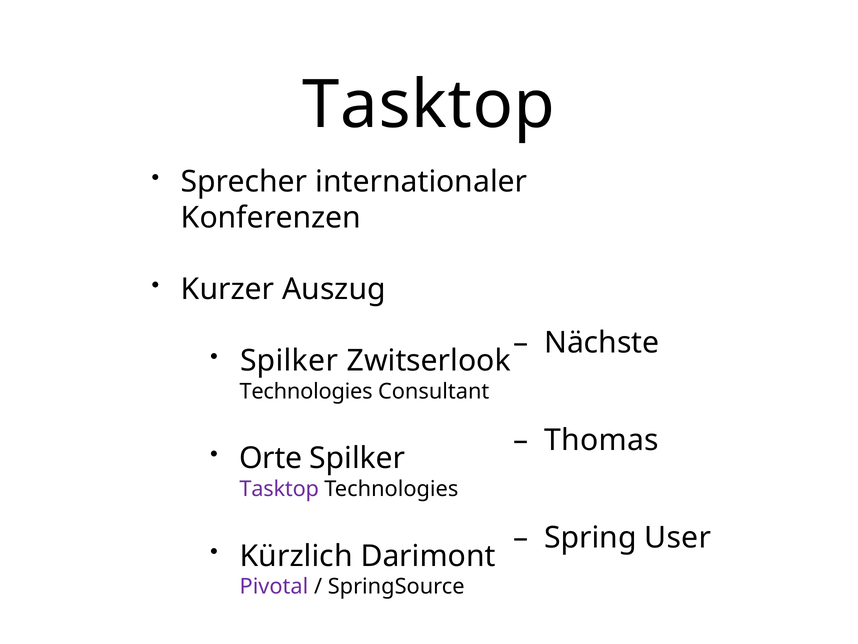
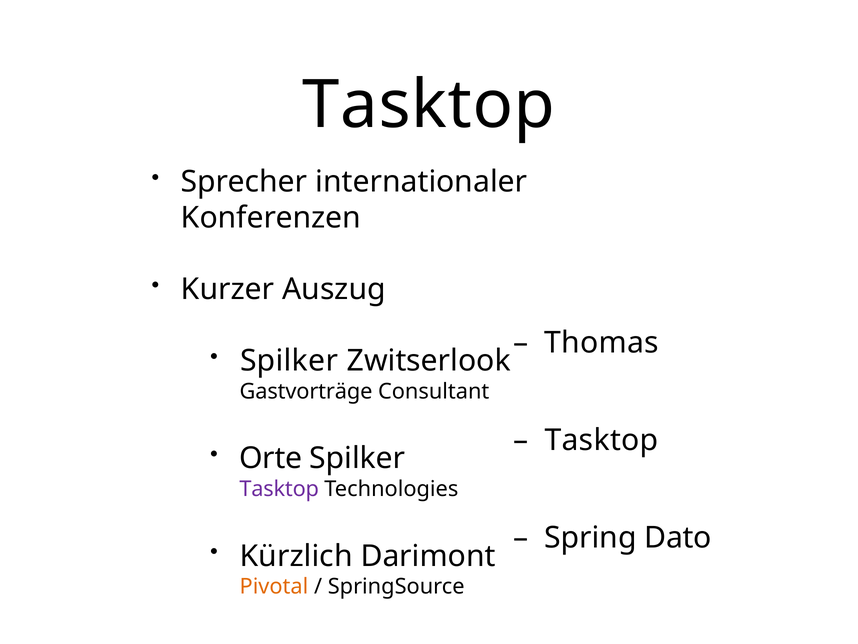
Nächste: Nächste -> Thomas (602, 342)
Technologies: Technologies -> Gastvorträge (306, 391)
Thomas: Thomas -> Tasktop (602, 440)
User: User -> Dato (678, 537)
Pivotal colour: purple -> orange (274, 586)
